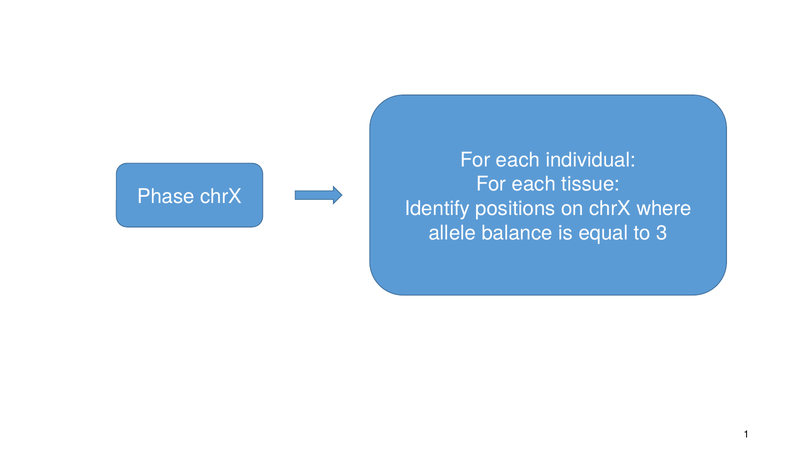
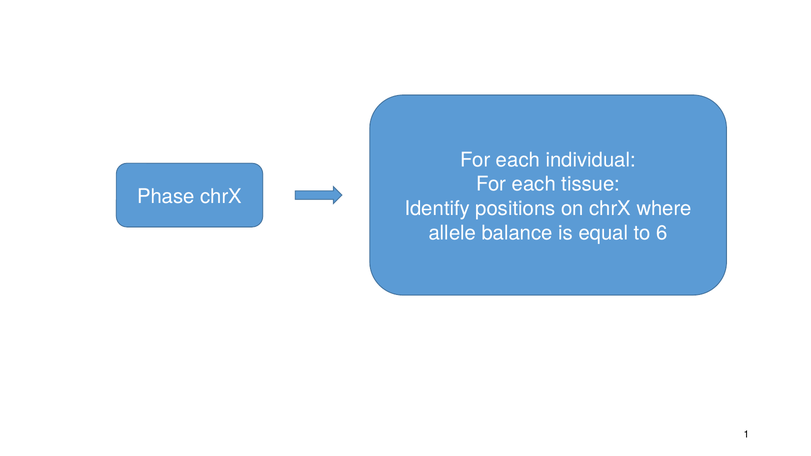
3: 3 -> 6 (662, 233)
